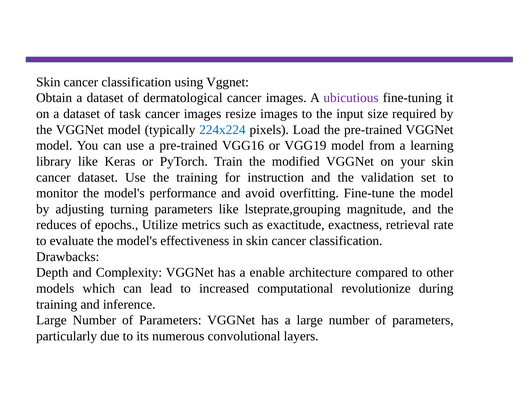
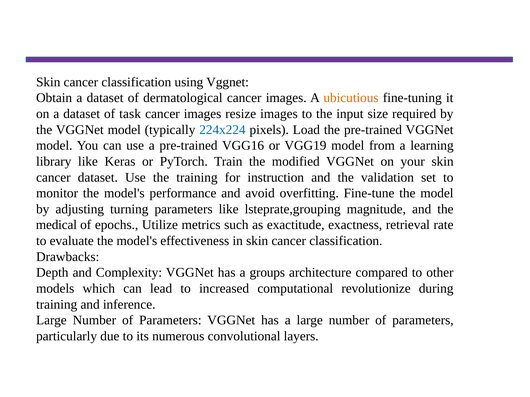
ubicutious colour: purple -> orange (351, 98)
reduces: reduces -> medical (56, 225)
enable: enable -> groups (267, 273)
